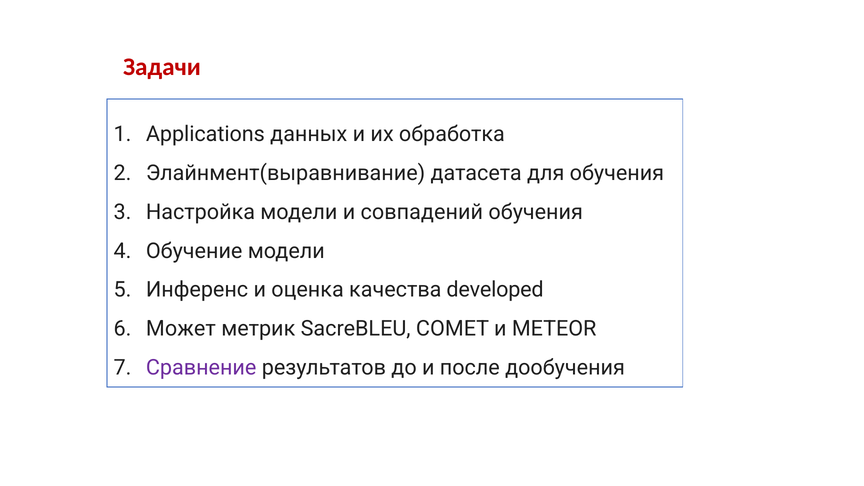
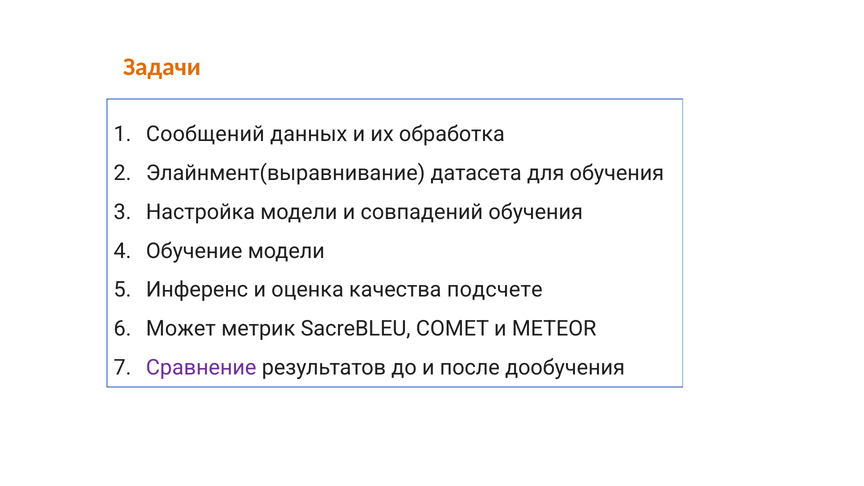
Задачи colour: red -> orange (162, 67)
Applications: Applications -> Сообщений (205, 134)
developed: developed -> подсчете (495, 290)
